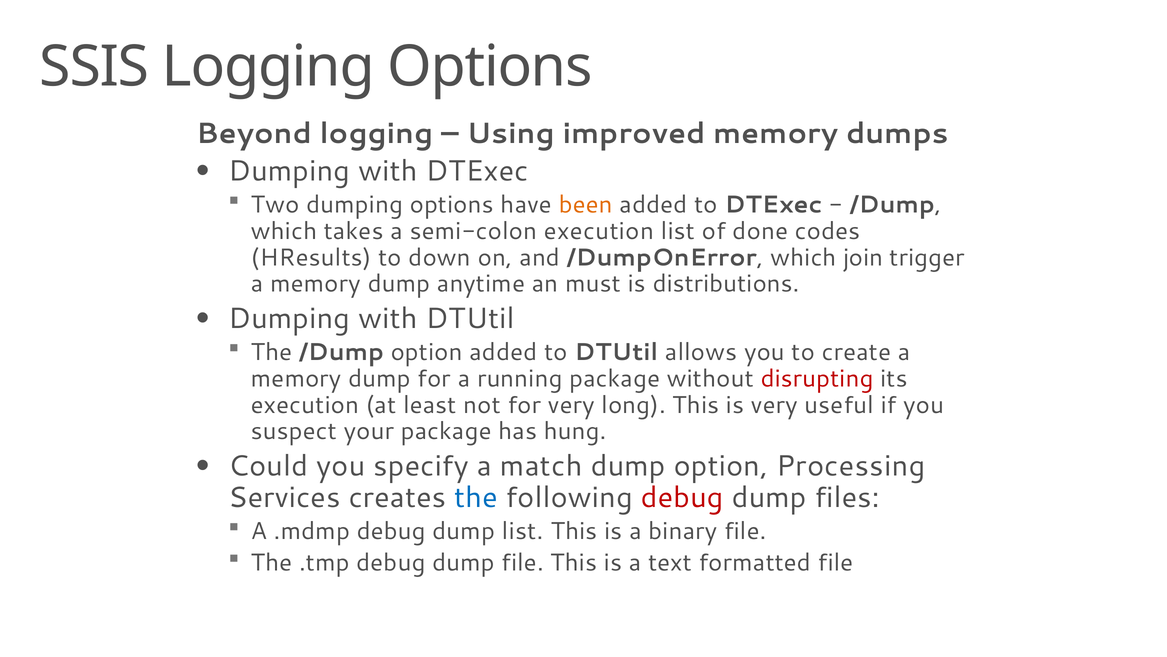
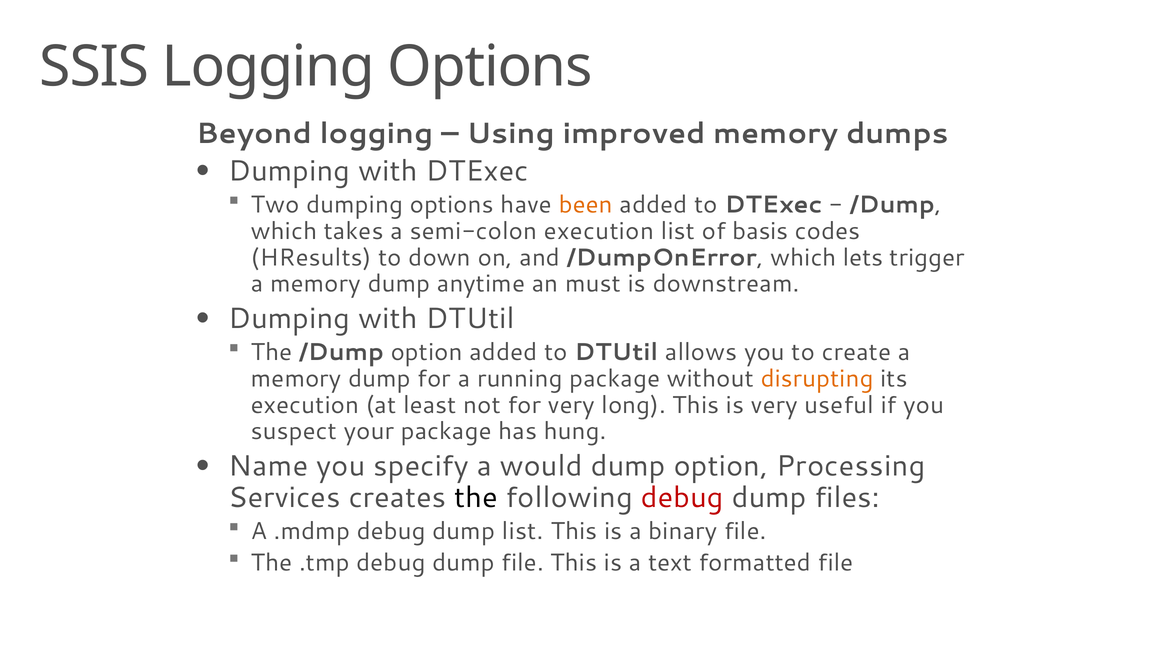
done: done -> basis (760, 231)
join: join -> lets (863, 257)
distributions: distributions -> downstream (726, 284)
disrupting colour: red -> orange (817, 378)
Could: Could -> Name (268, 466)
match: match -> would (541, 466)
the colour: blue -> black (476, 497)
